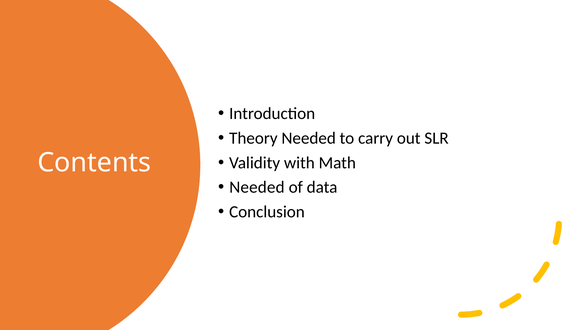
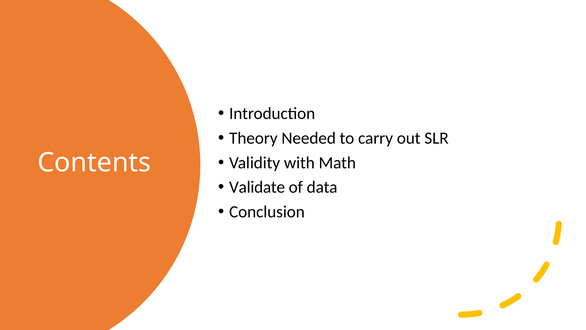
Needed: Needed -> Validate (257, 187)
